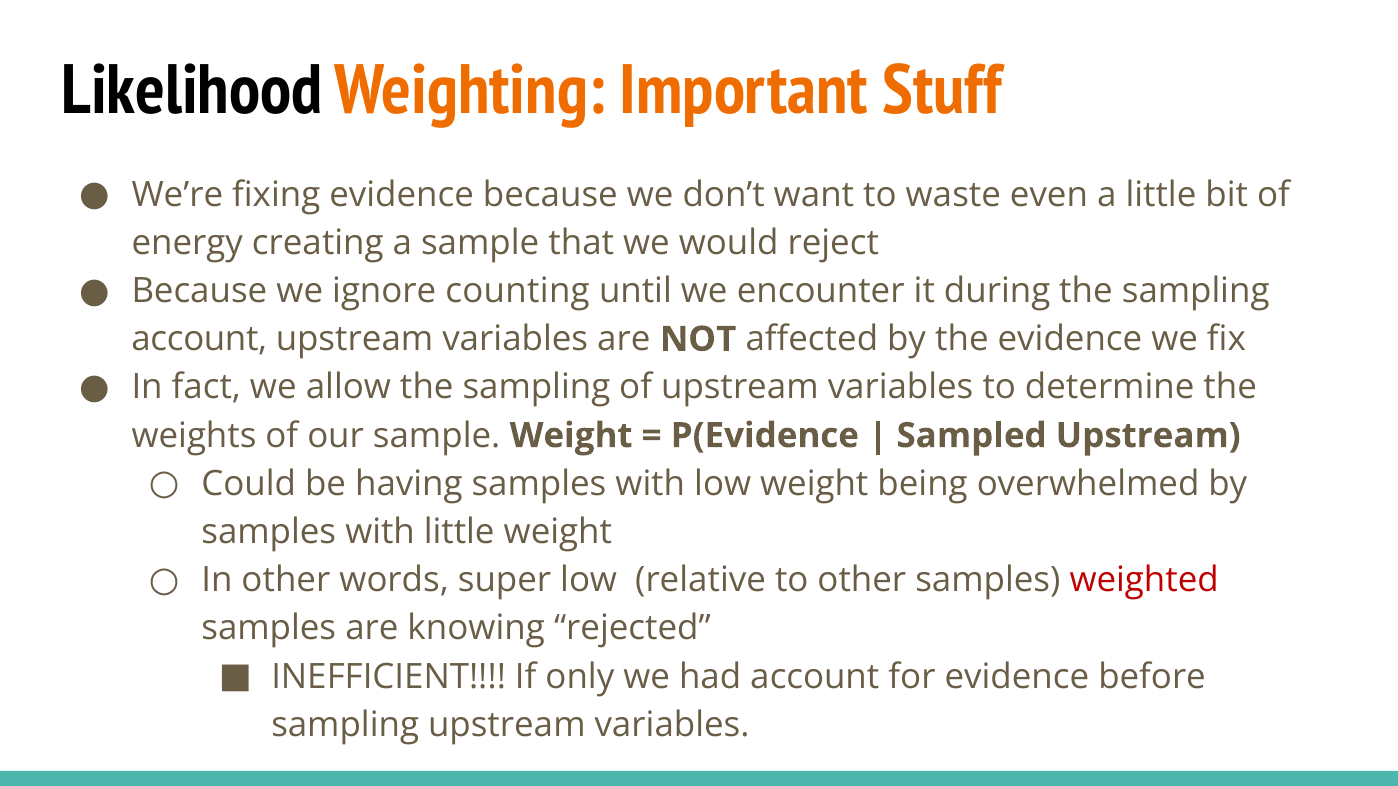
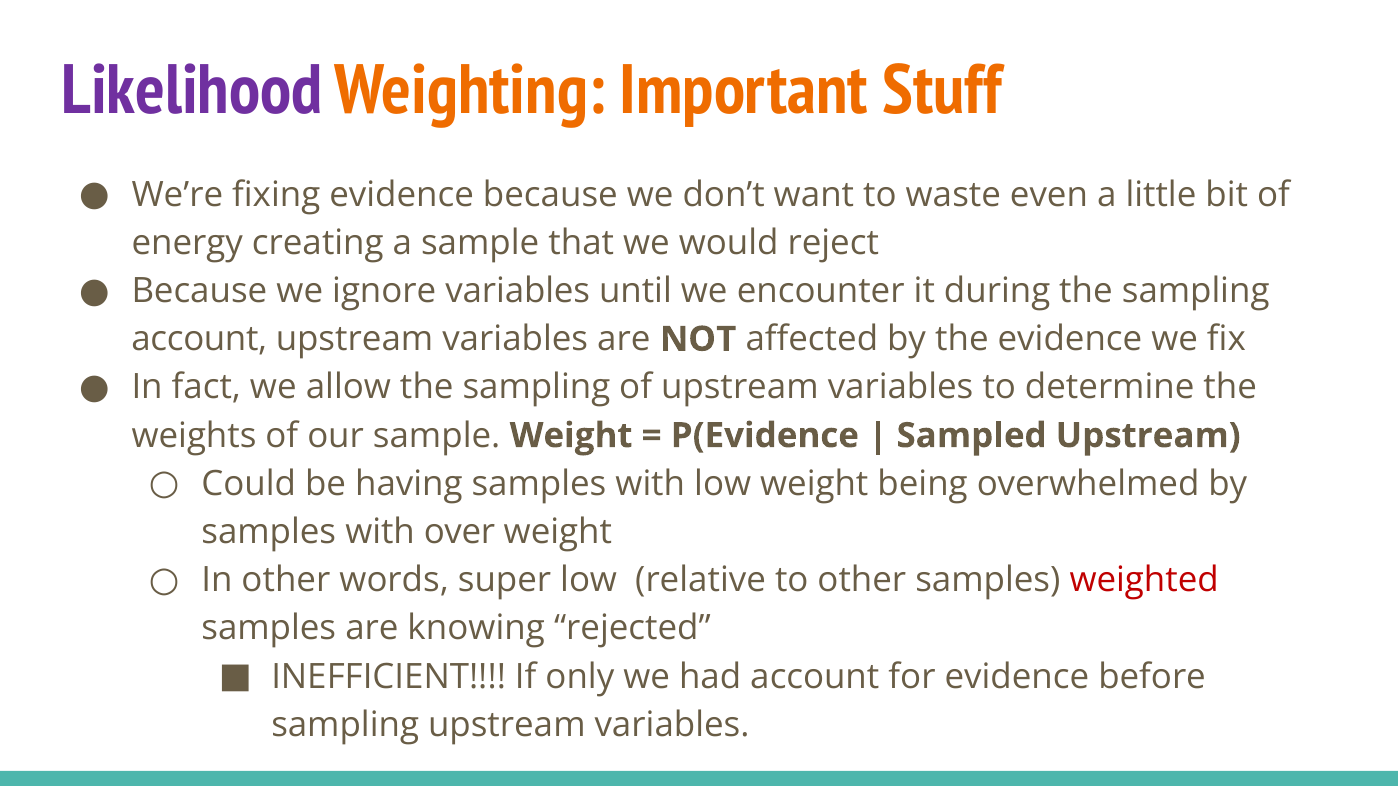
Likelihood colour: black -> purple (192, 90)
ignore counting: counting -> variables (518, 291)
with little: little -> over (459, 532)
